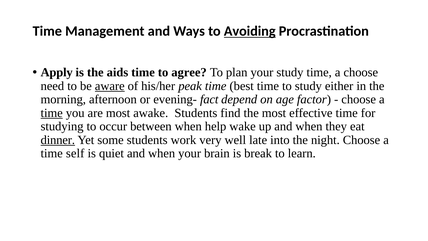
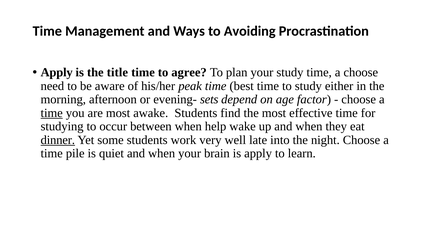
Avoiding underline: present -> none (250, 31)
aids: aids -> title (117, 72)
aware underline: present -> none (110, 86)
fact: fact -> sets (209, 99)
self: self -> pile (75, 153)
is break: break -> apply (258, 153)
